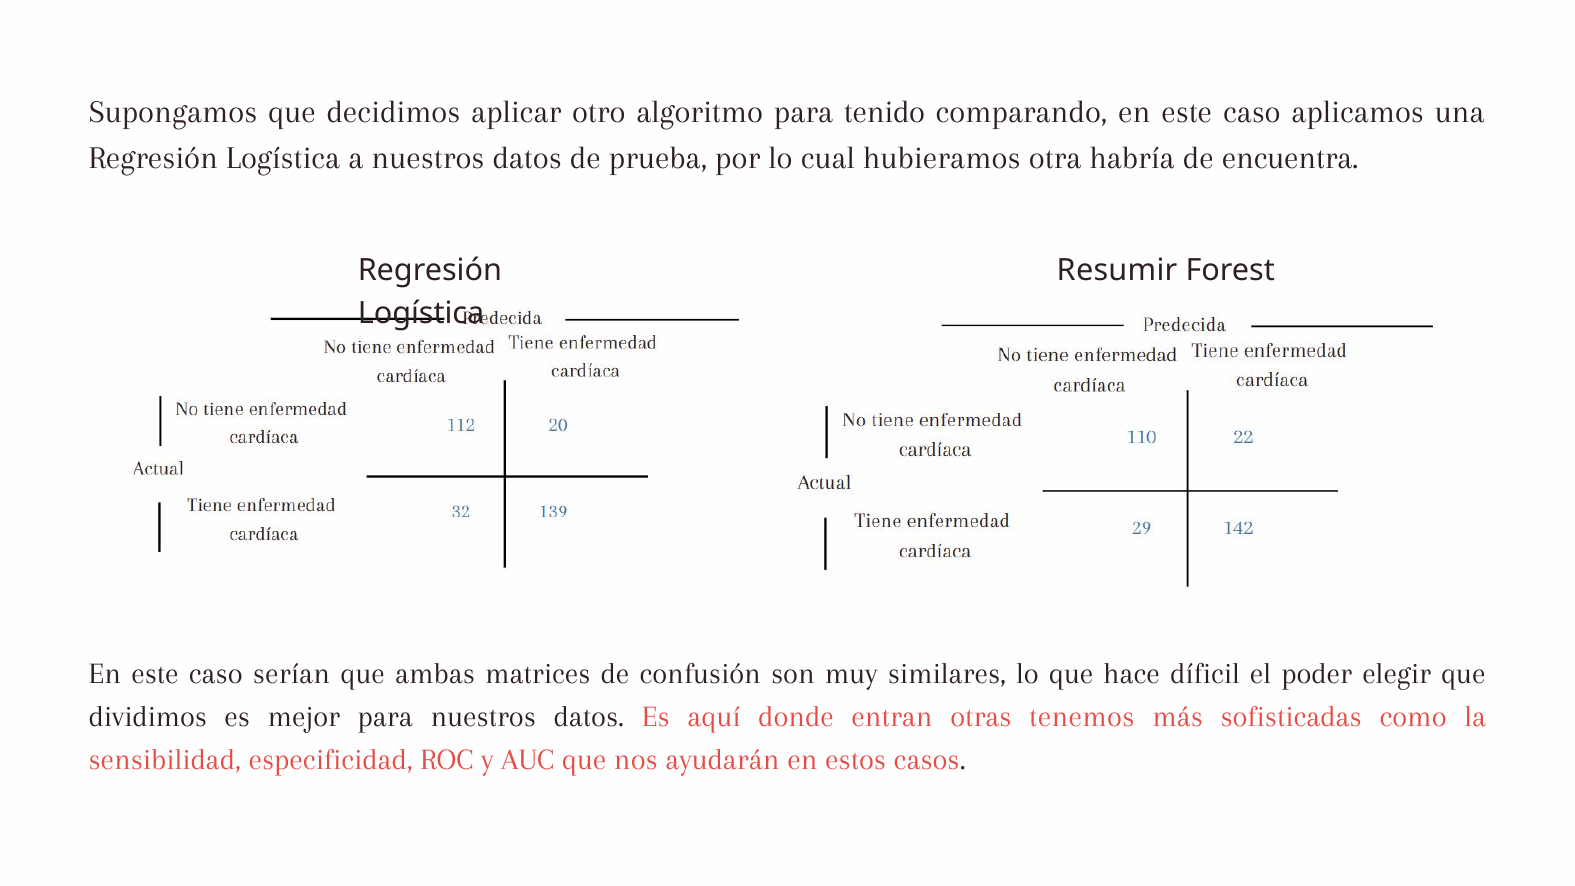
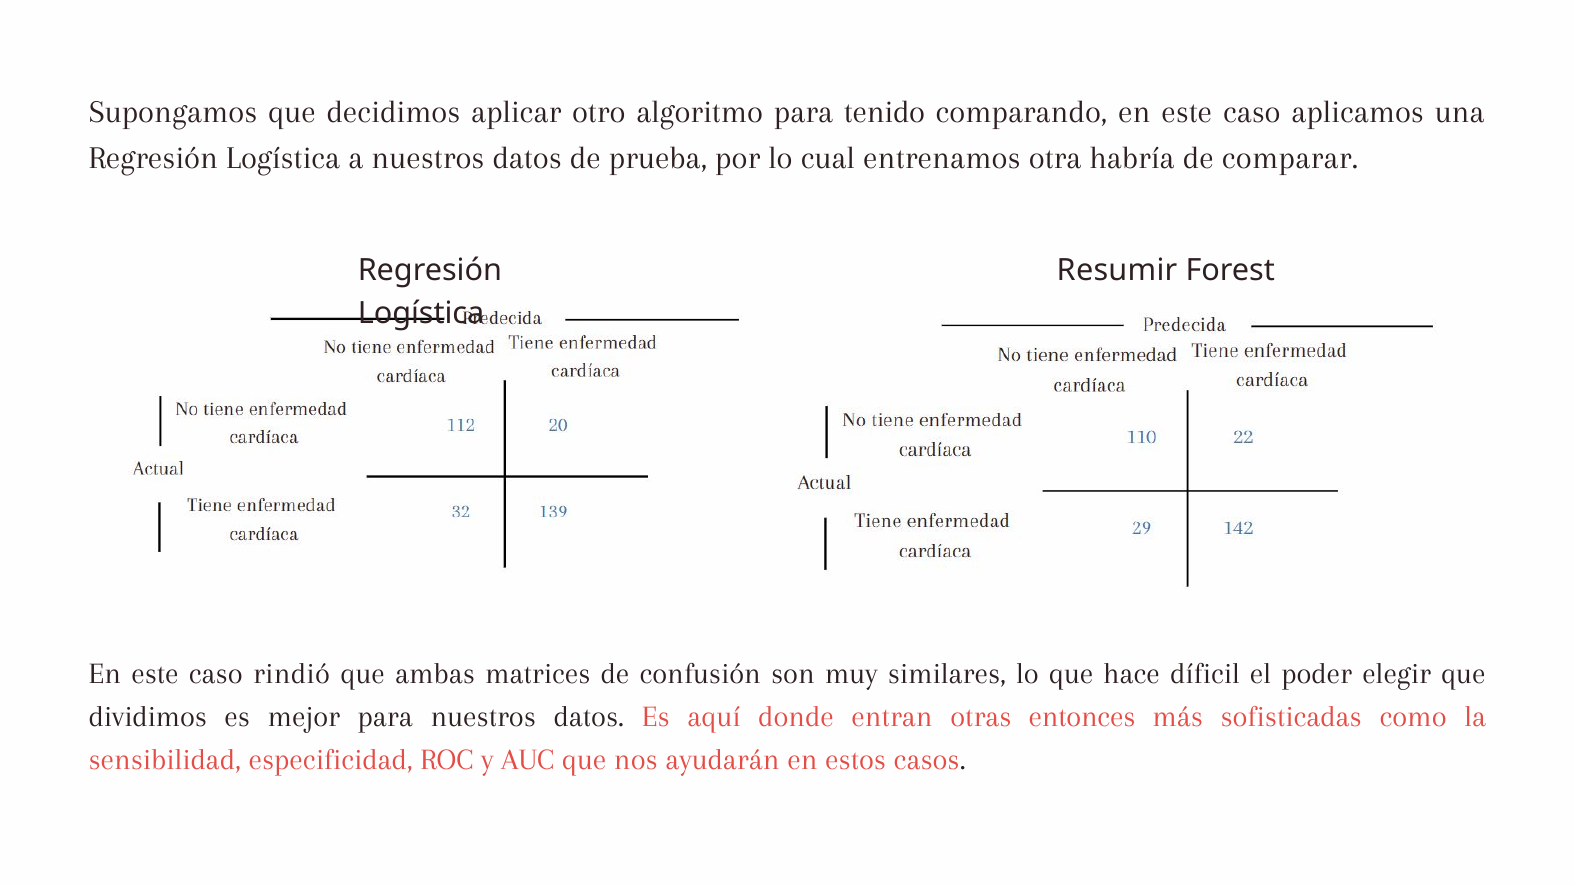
hubieramos: hubieramos -> entrenamos (942, 157)
encuentra: encuentra -> comparar (1290, 157)
serían: serían -> rindió (291, 673)
tenemos: tenemos -> entonces (1082, 716)
